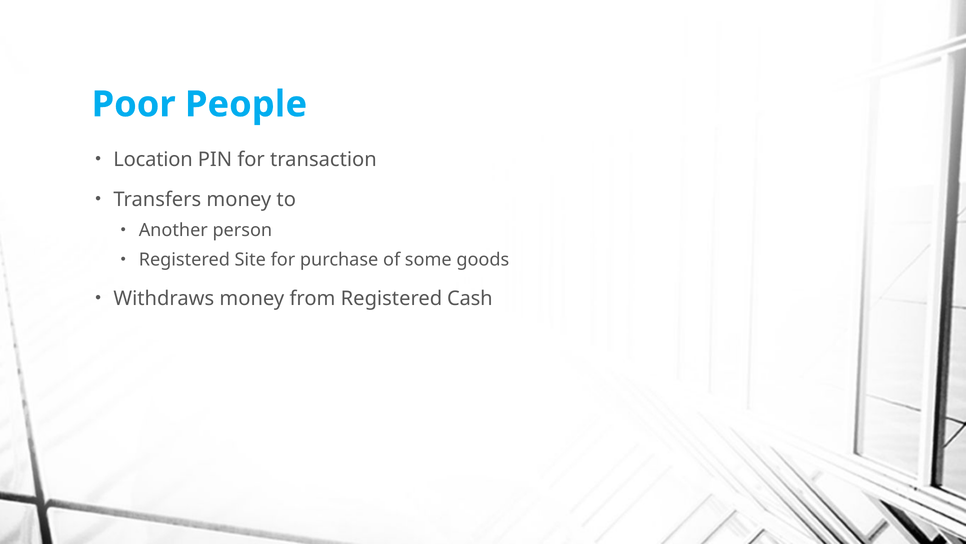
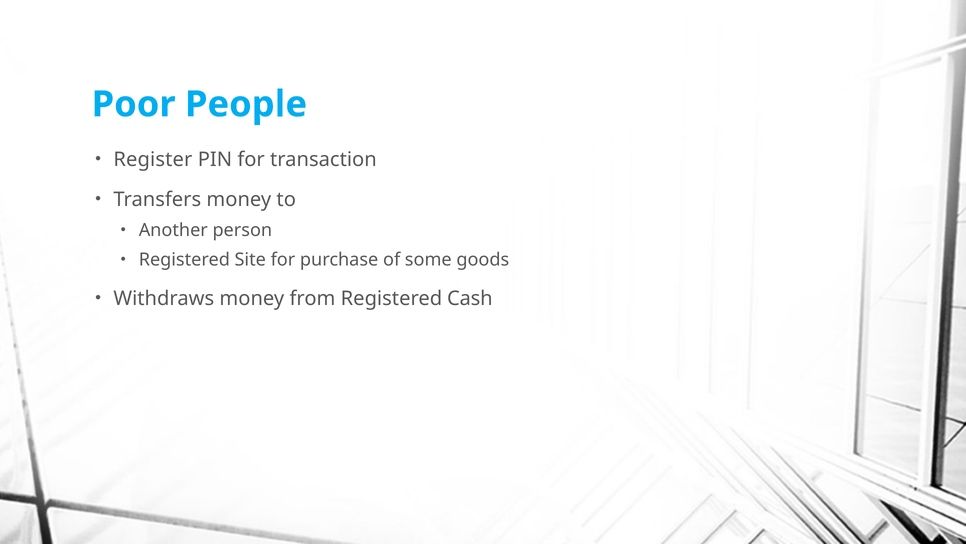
Location: Location -> Register (153, 159)
